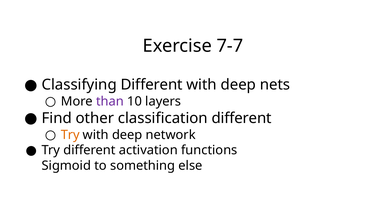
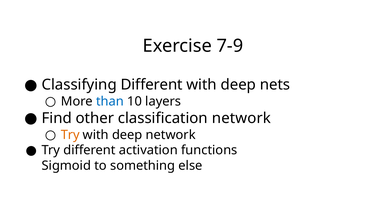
7-7: 7-7 -> 7-9 (230, 46)
than colour: purple -> blue (110, 101)
classification different: different -> network (241, 118)
